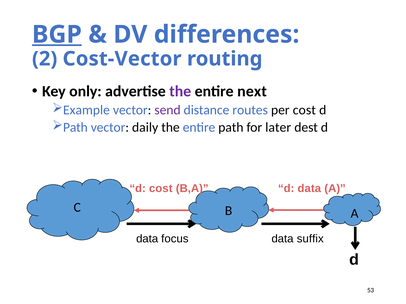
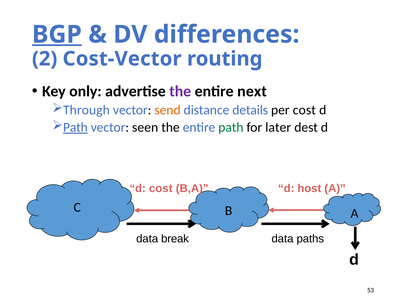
Example: Example -> Through (86, 110)
send colour: purple -> orange (167, 110)
routes: routes -> details (250, 110)
Path underline: none -> present (75, 128)
daily: daily -> seen (145, 128)
path colour: black -> green (231, 128)
d data: data -> host (309, 189)
focus: focus -> break (175, 239)
suffix: suffix -> paths (310, 239)
